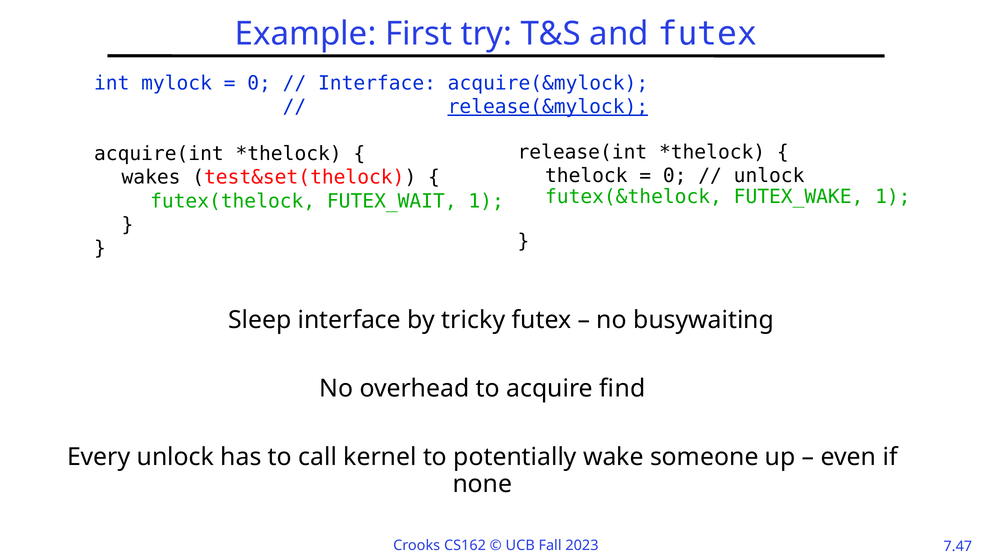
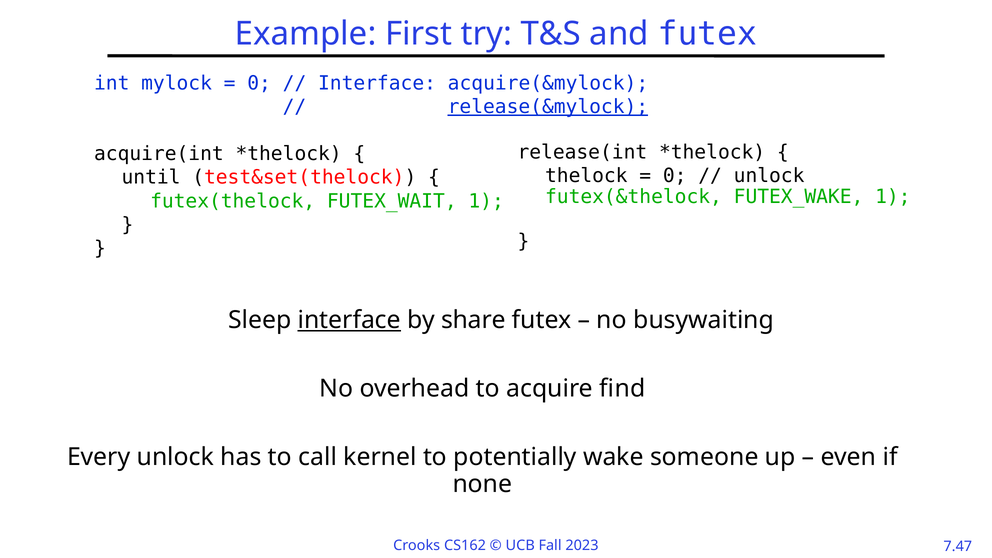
wakes: wakes -> until (151, 178)
interface underline: none -> present (349, 320)
tricky: tricky -> share (473, 320)
